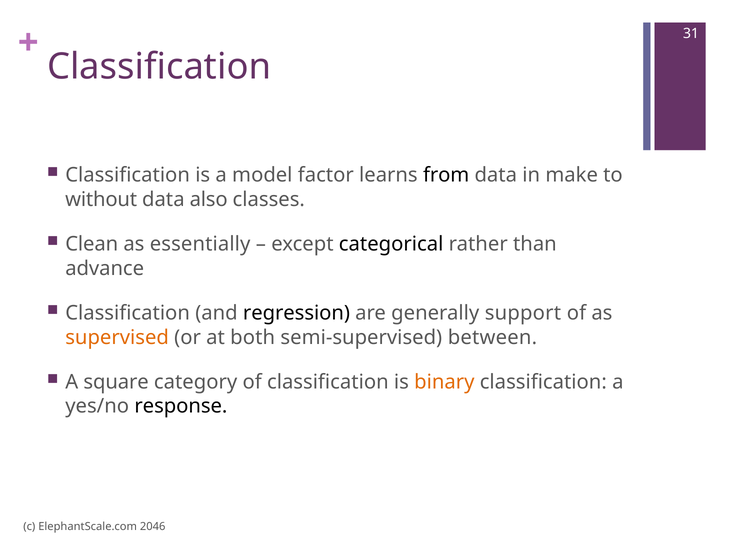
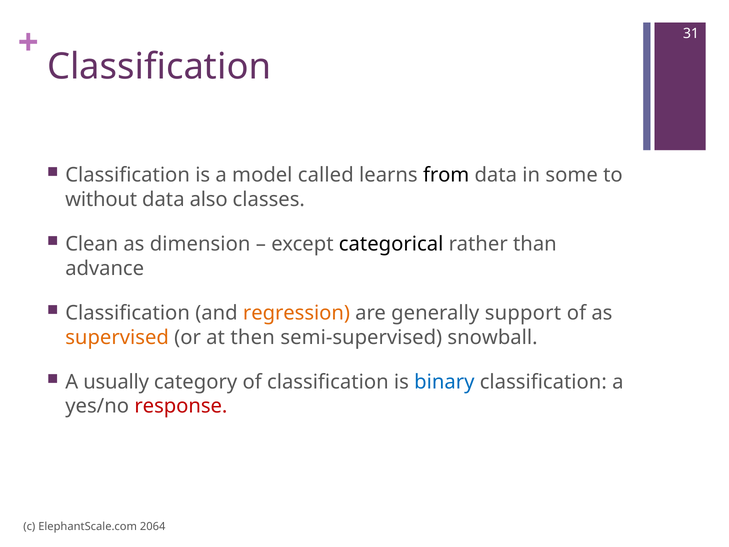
factor: factor -> called (326, 175)
make: make -> some (572, 175)
essentially: essentially -> dimension (200, 244)
regression colour: black -> orange (296, 313)
both: both -> then (253, 337)
between: between -> snowball (493, 337)
square: square -> usually (116, 382)
binary colour: orange -> blue (444, 382)
response colour: black -> red (181, 406)
2046: 2046 -> 2064 (153, 527)
